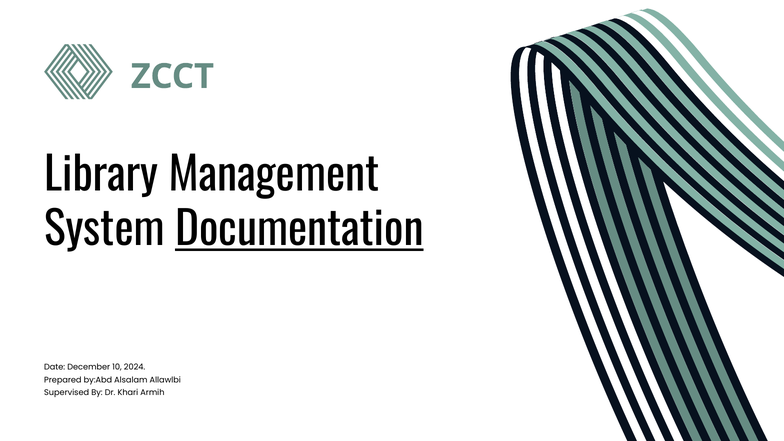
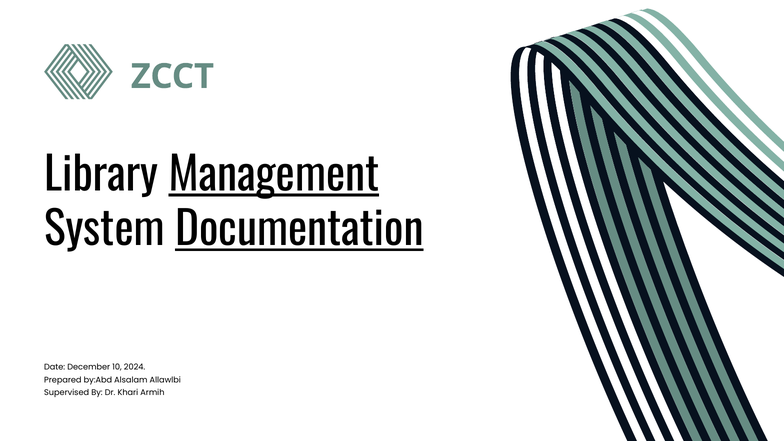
Management underline: none -> present (274, 175)
